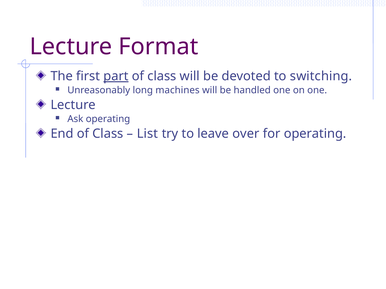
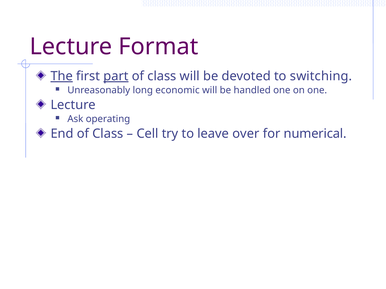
The underline: none -> present (62, 76)
machines: machines -> economic (178, 90)
List: List -> Cell (147, 134)
for operating: operating -> numerical (315, 134)
